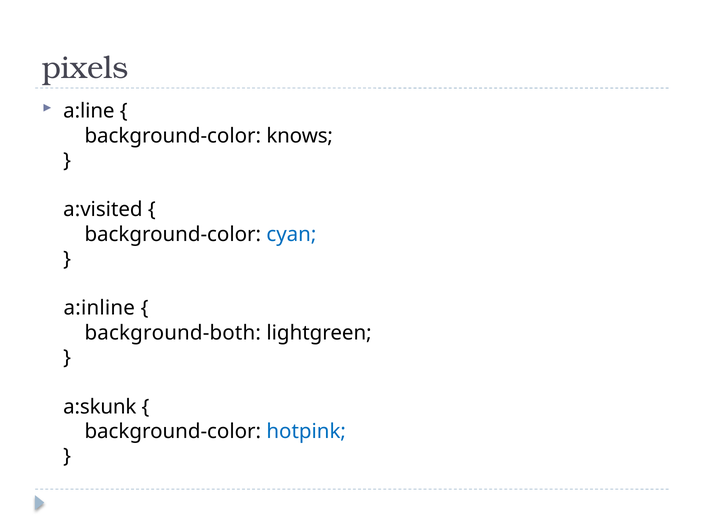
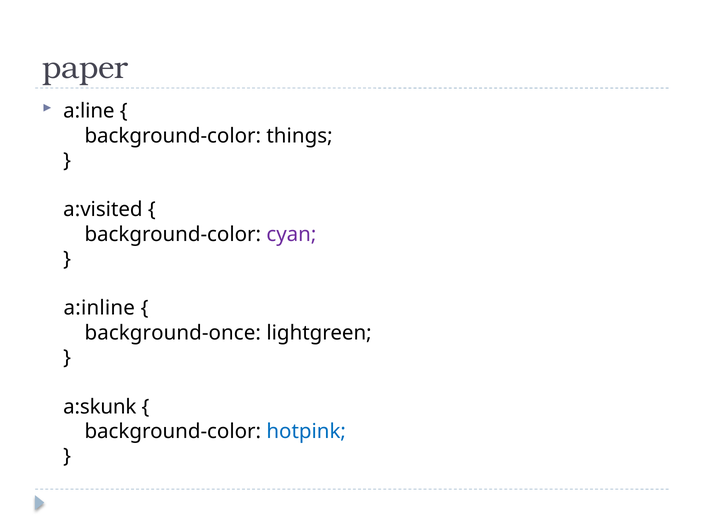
pixels: pixels -> paper (85, 68)
knows: knows -> things (300, 136)
cyan colour: blue -> purple (291, 234)
background-both: background-both -> background-once (173, 333)
